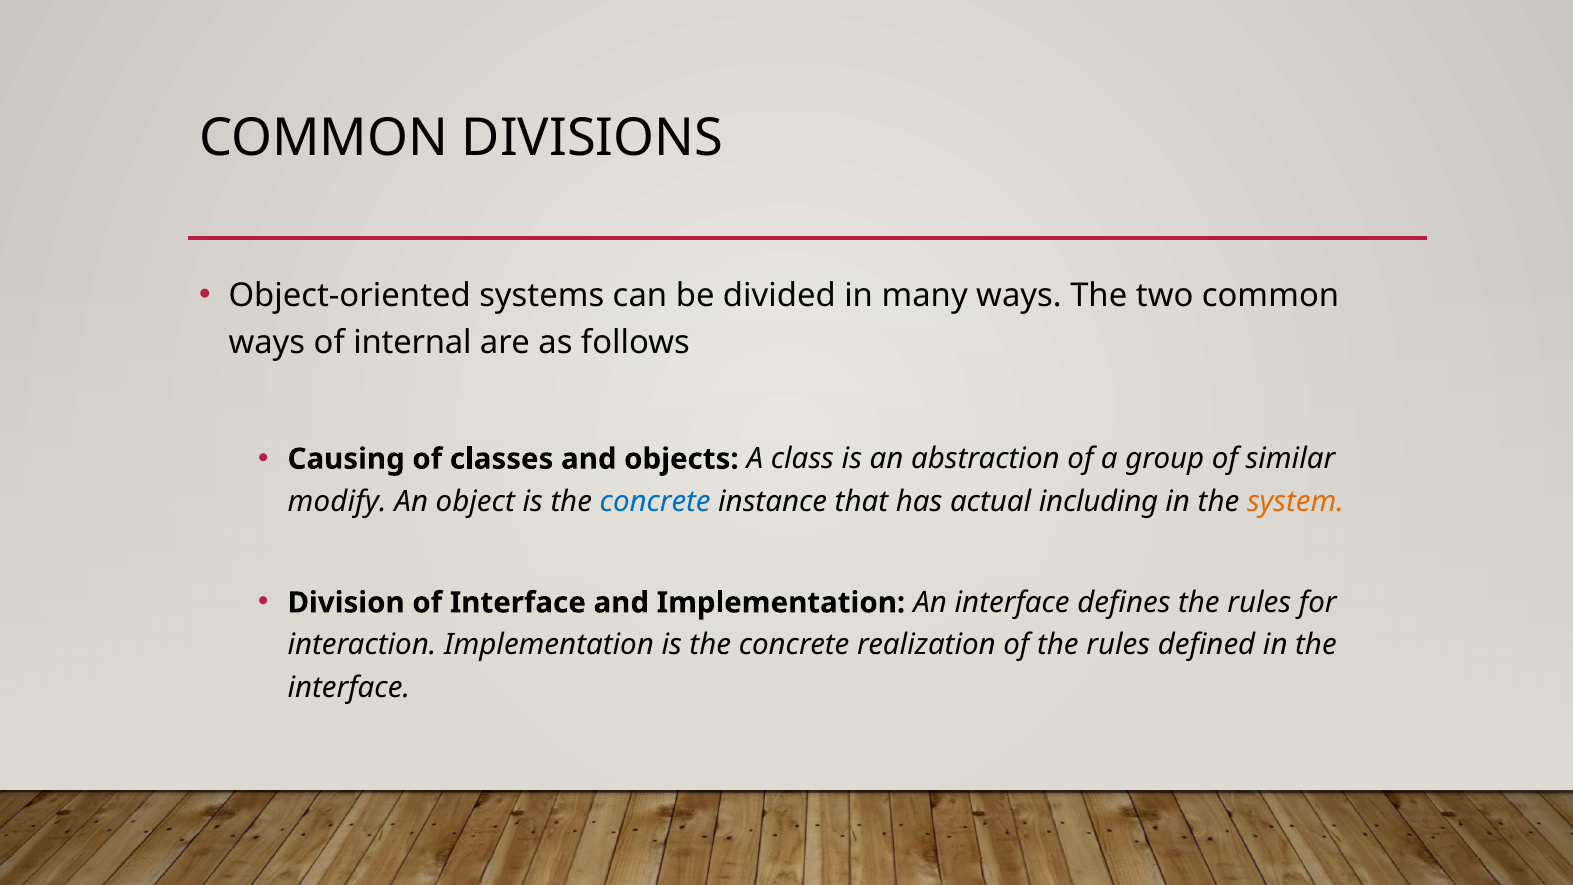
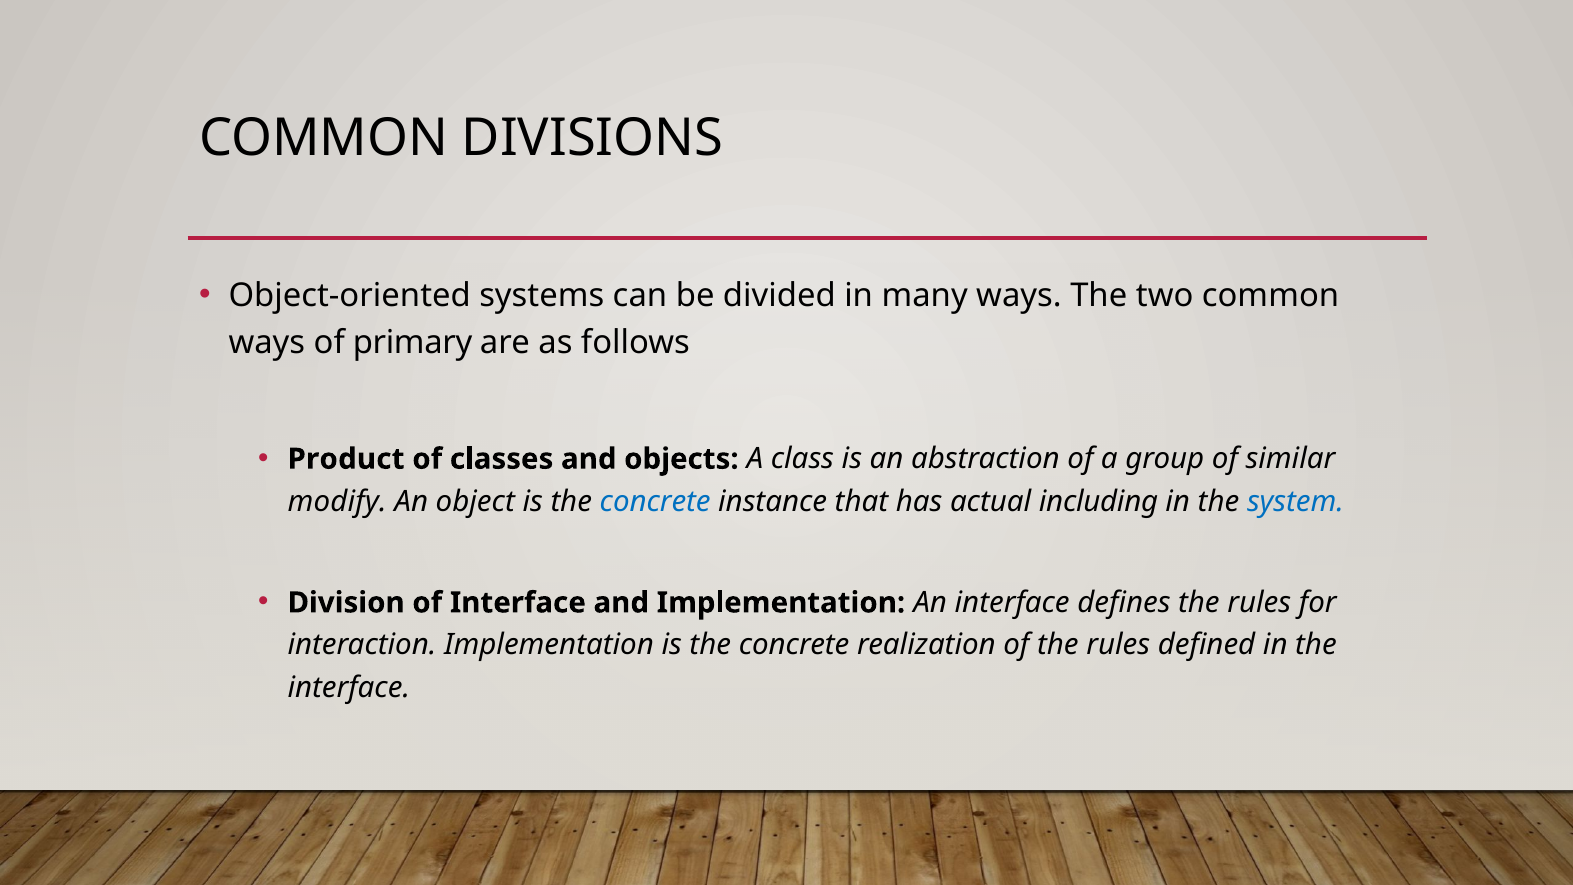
internal: internal -> primary (413, 343)
Causing: Causing -> Product (346, 459)
system colour: orange -> blue (1296, 501)
